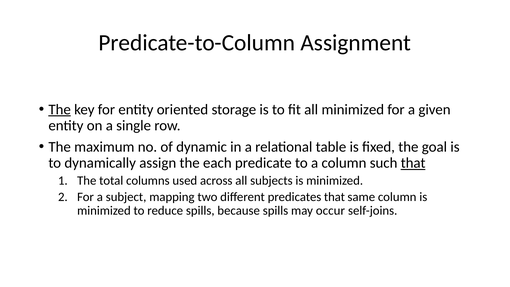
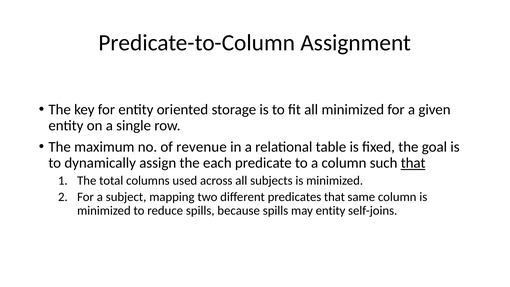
The underline: present -> none (60, 109)
dynamic: dynamic -> revenue (201, 147)
may occur: occur -> entity (331, 211)
